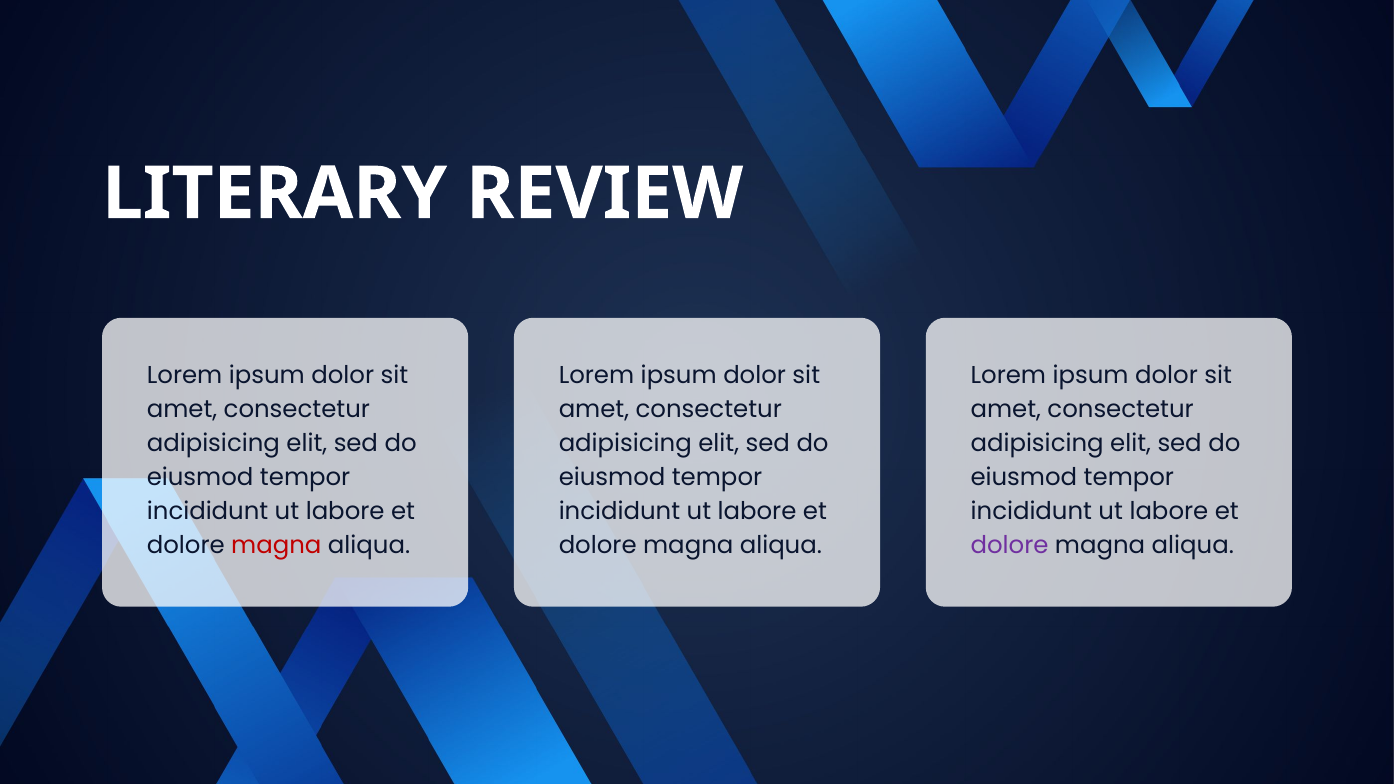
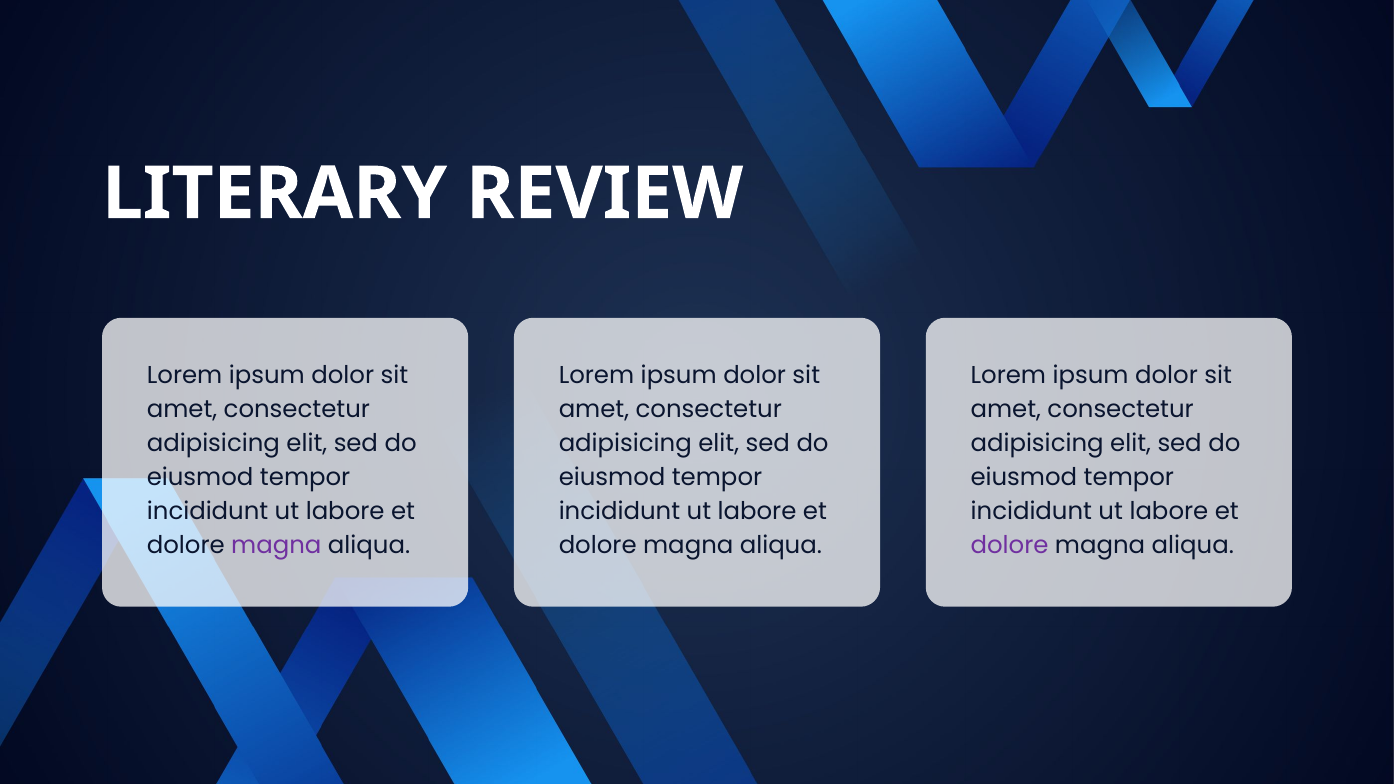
magna colour: red -> purple (276, 546)
